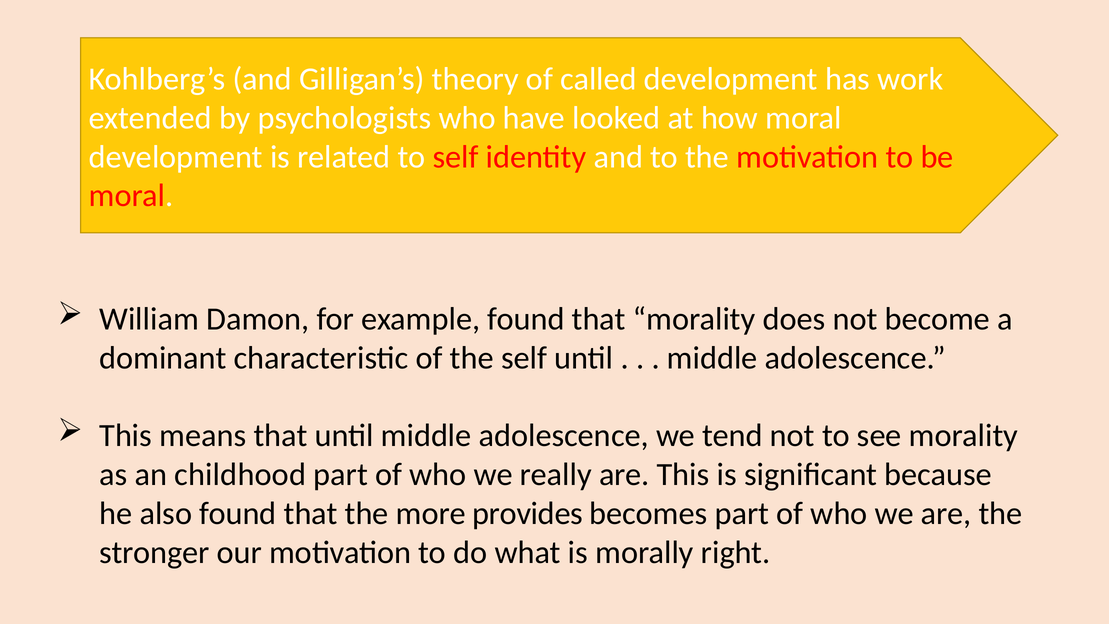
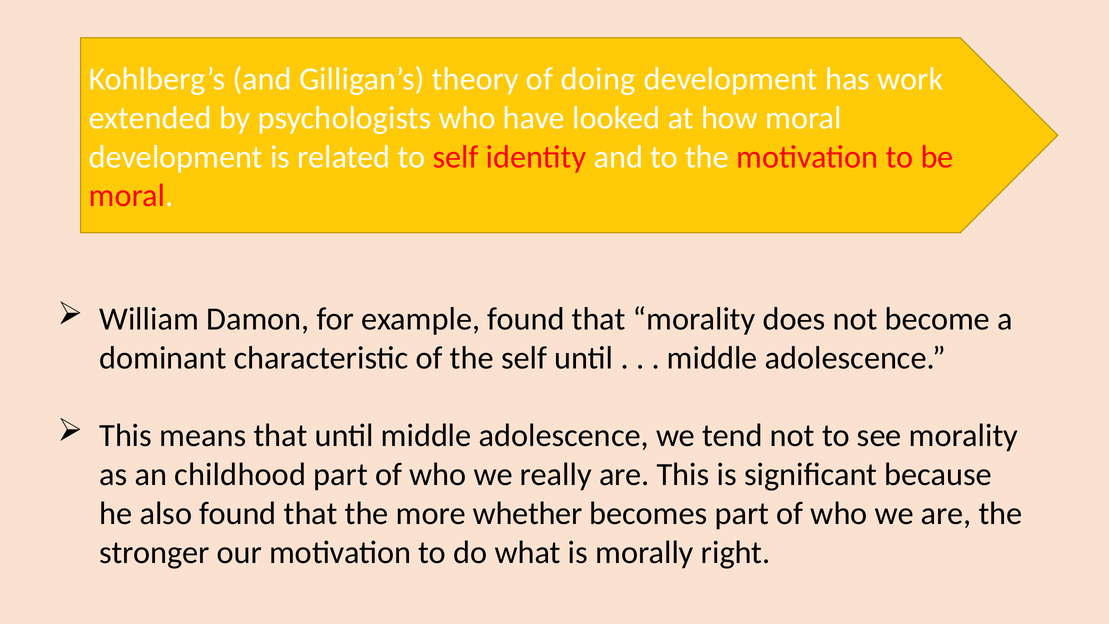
called: called -> doing (598, 79)
provides: provides -> whether (528, 513)
